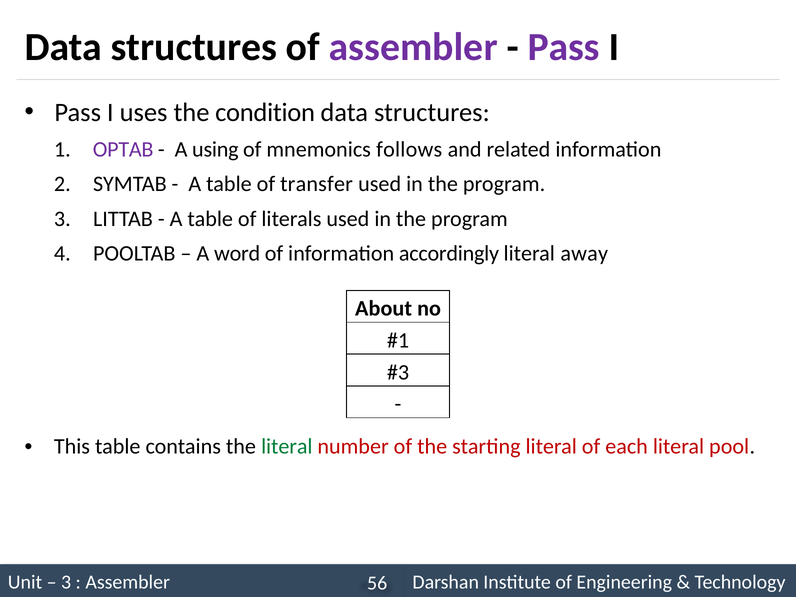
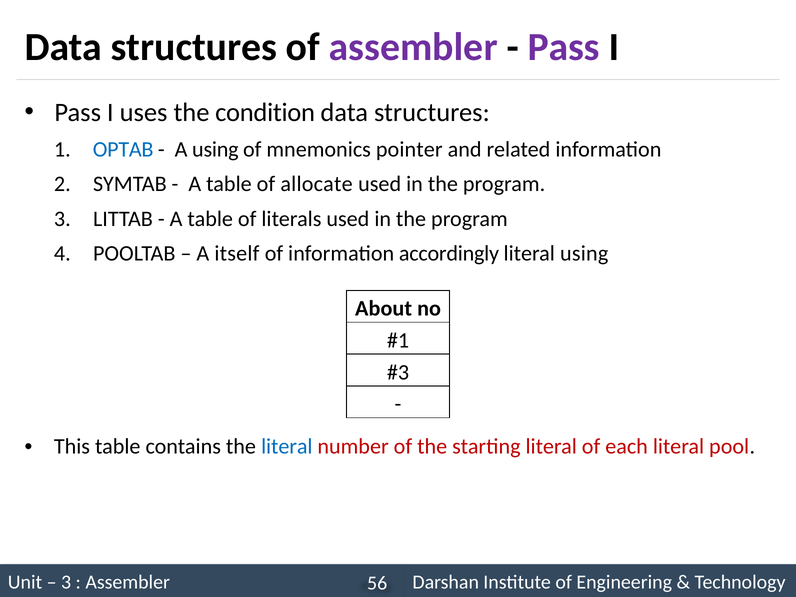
OPTAB colour: purple -> blue (123, 149)
follows: follows -> pointer (409, 149)
transfer: transfer -> allocate (317, 184)
word: word -> itself (237, 254)
literal away: away -> using (584, 254)
literal colour: green -> blue (287, 446)
